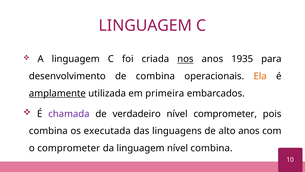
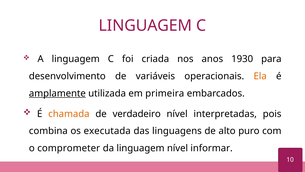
nos underline: present -> none (185, 59)
1935: 1935 -> 1930 (242, 59)
de combina: combina -> variáveis (155, 76)
chamada colour: purple -> orange (69, 114)
nível comprometer: comprometer -> interpretadas (225, 114)
alto anos: anos -> puro (249, 131)
nível combina: combina -> informar (212, 148)
